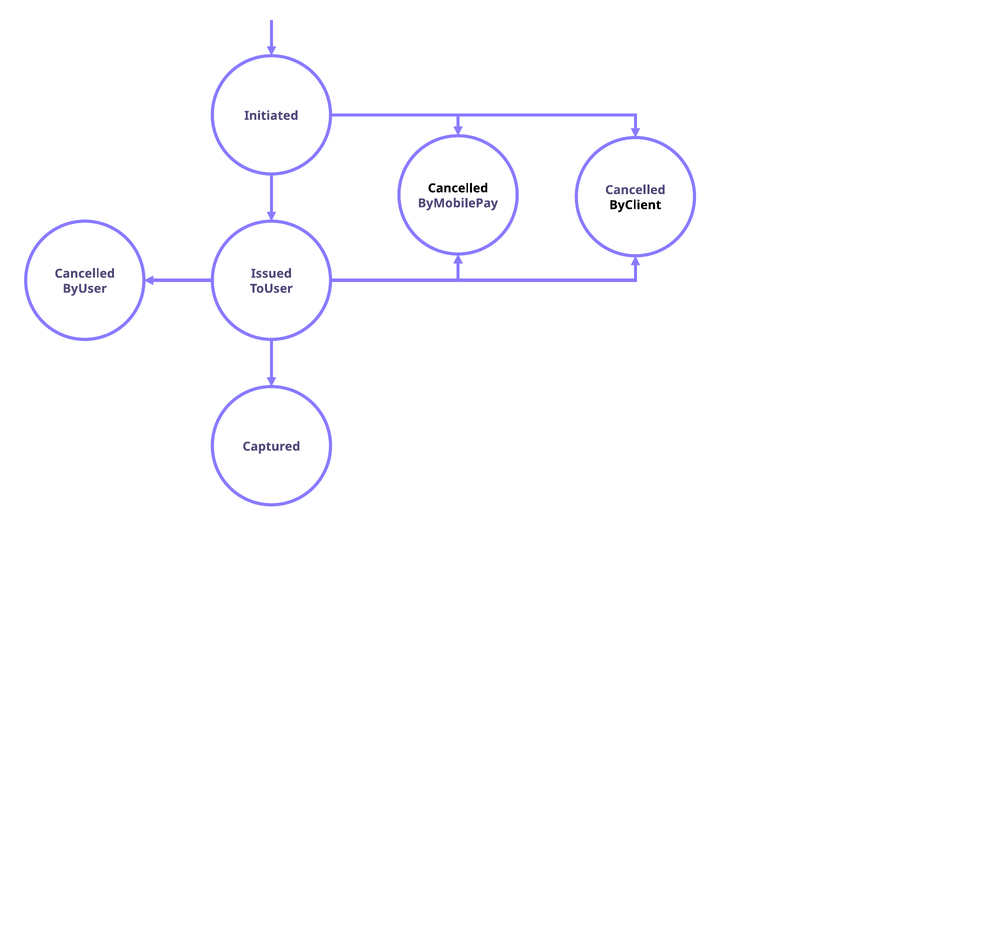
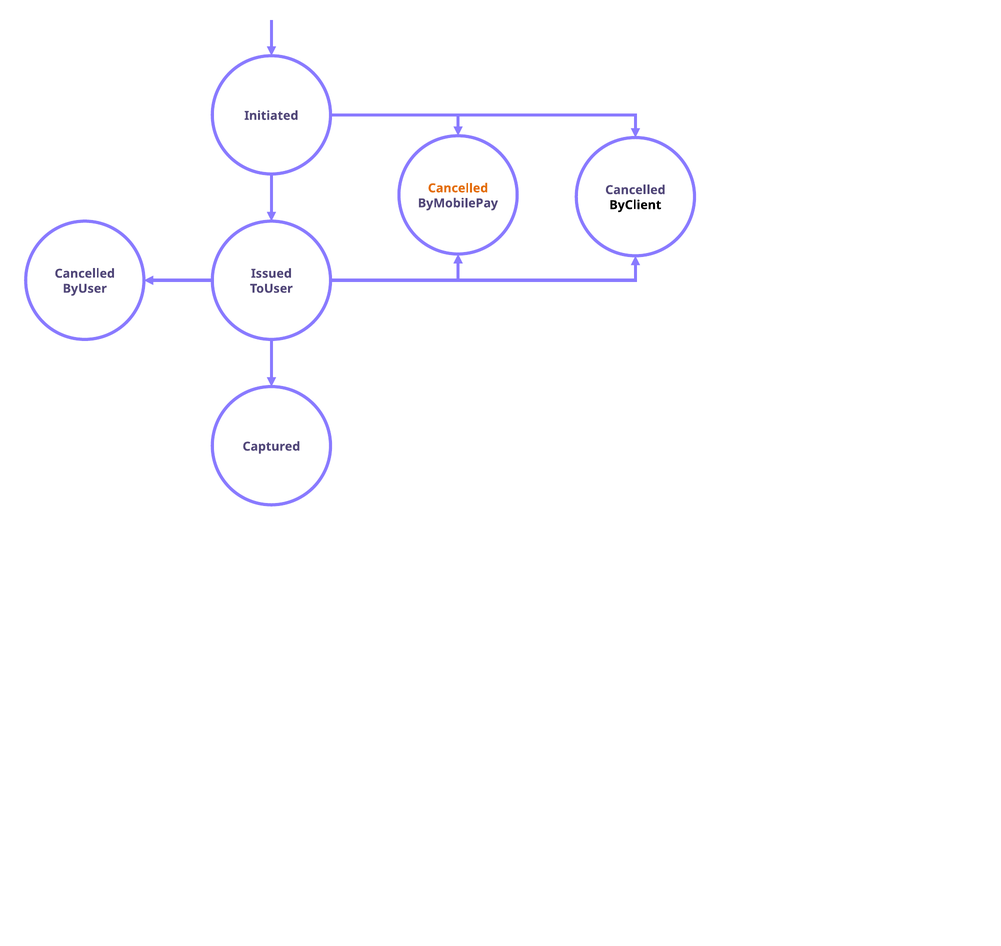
Cancelled colour: black -> orange (458, 188)
